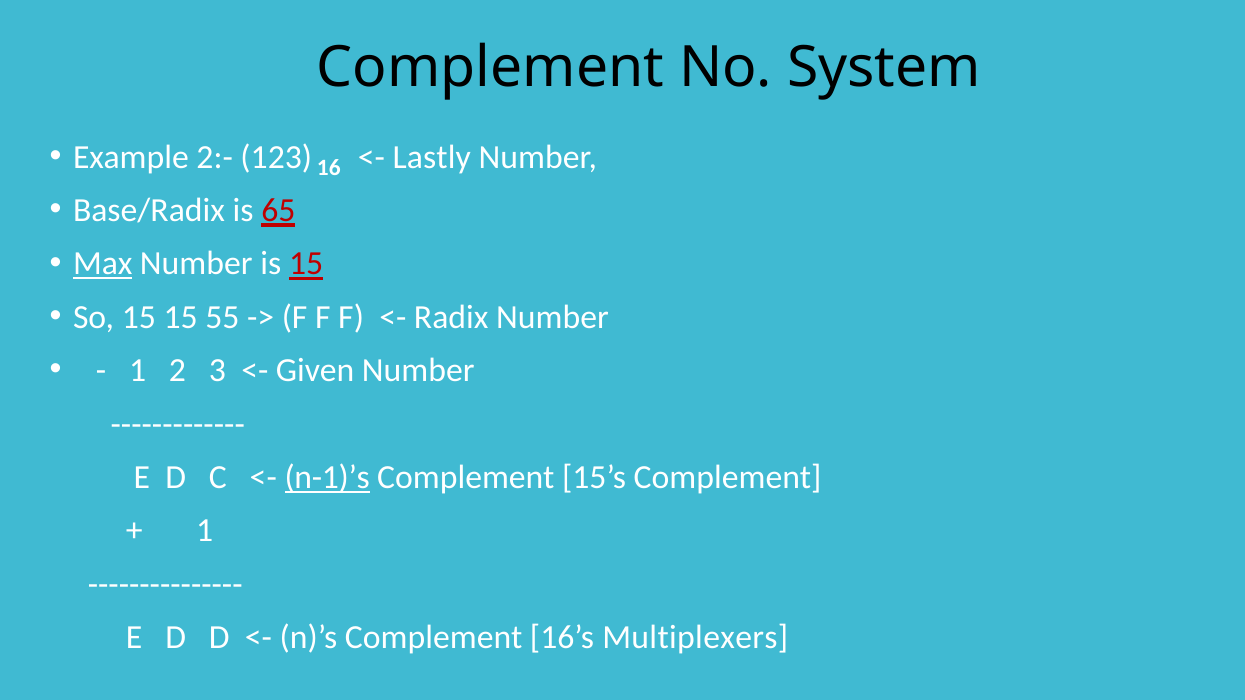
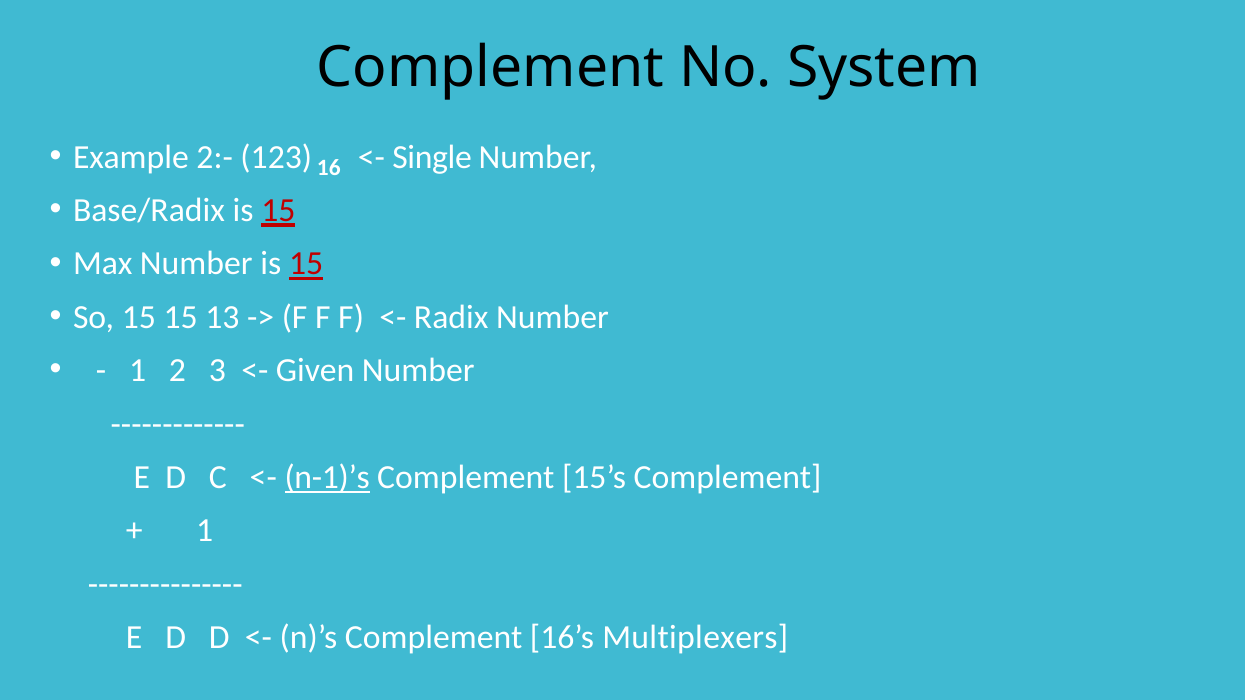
Lastly: Lastly -> Single (432, 157)
Base/Radix is 65: 65 -> 15 (278, 211)
Max underline: present -> none (103, 264)
55: 55 -> 13 (222, 317)
